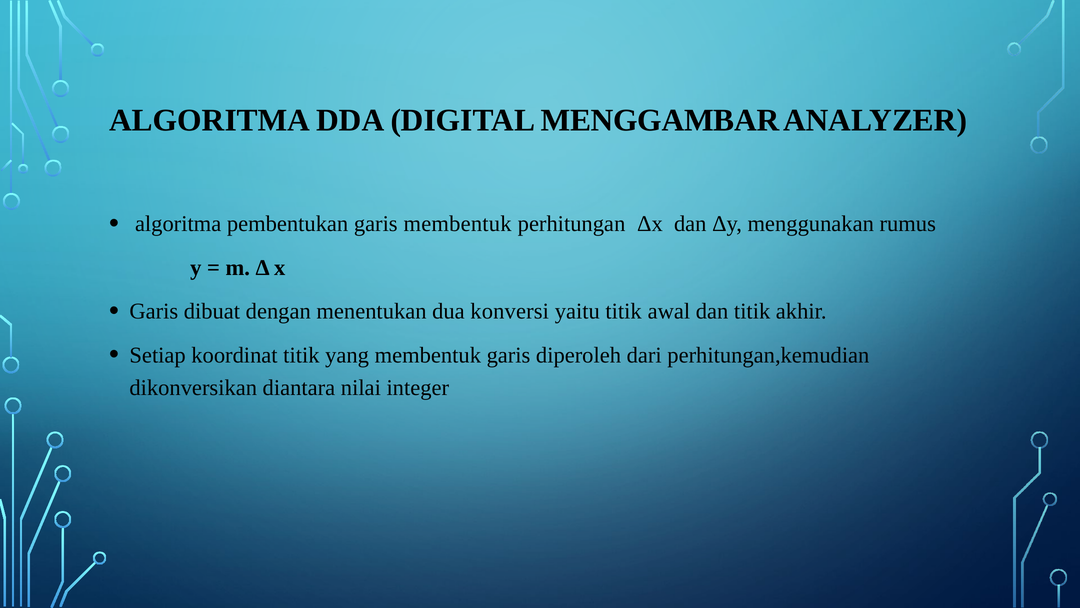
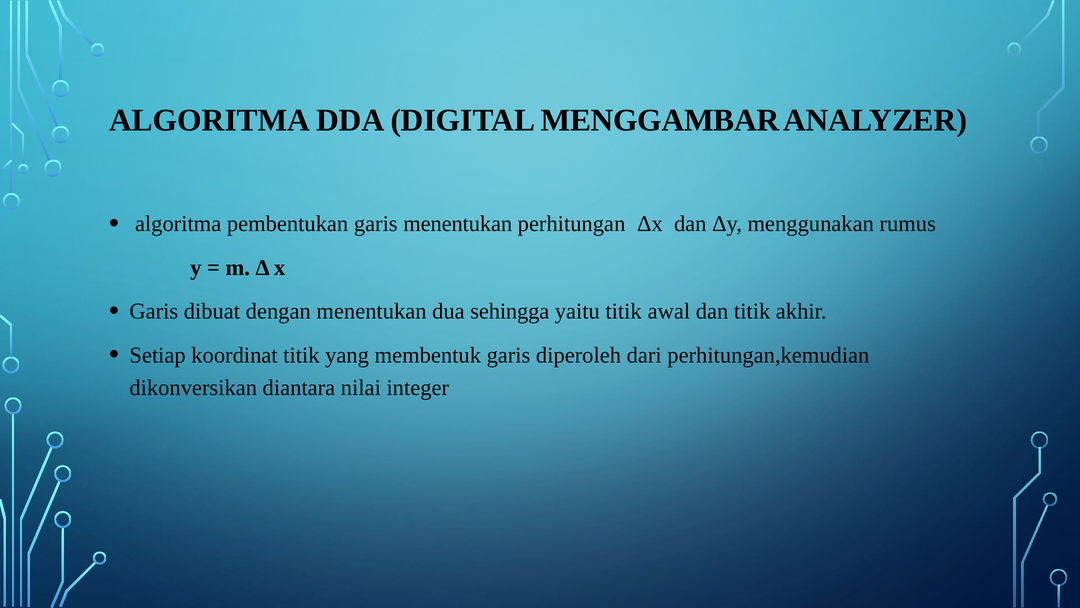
garis membentuk: membentuk -> menentukan (458, 224)
konversi: konversi -> sehingga (510, 311)
